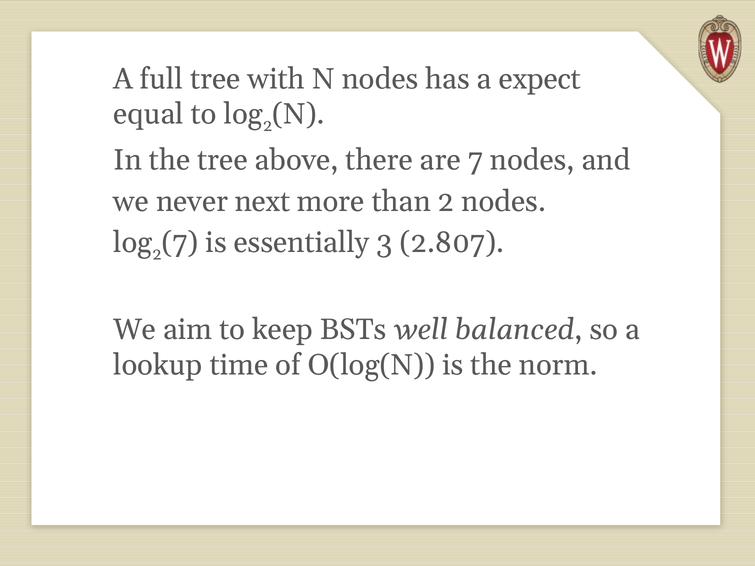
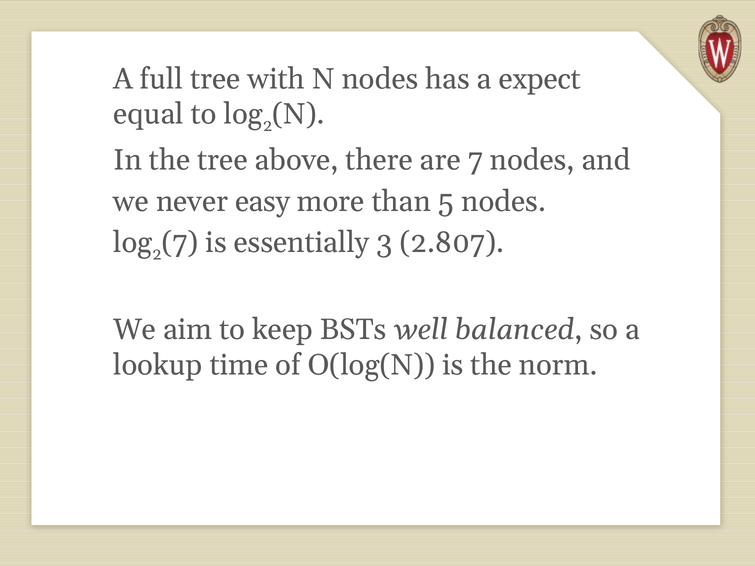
next: next -> easy (263, 201)
than 2: 2 -> 5 (446, 201)
